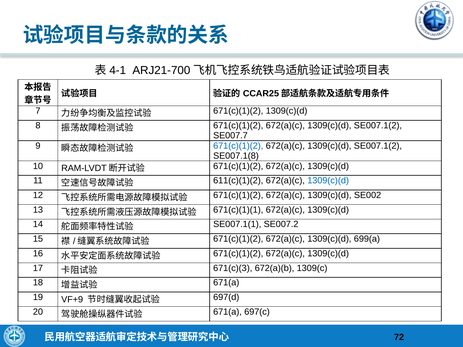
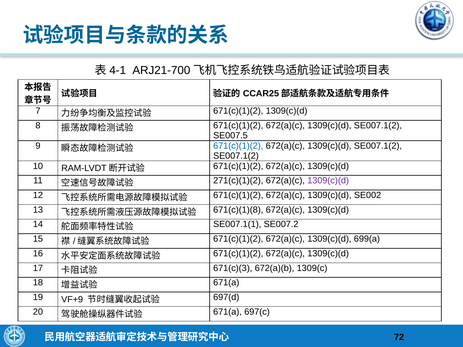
SE007.7: SE007.7 -> SE007.5 (230, 136)
SE007.1(8: SE007.1(8 -> SE007.1(2 (236, 156)
611(c)(1)(2: 611(c)(1)(2 -> 271(c)(1)(2 (238, 181)
1309(c)(d colour: blue -> purple (328, 181)
671(c)(1)(1: 671(c)(1)(1 -> 671(c)(1)(8 (238, 210)
